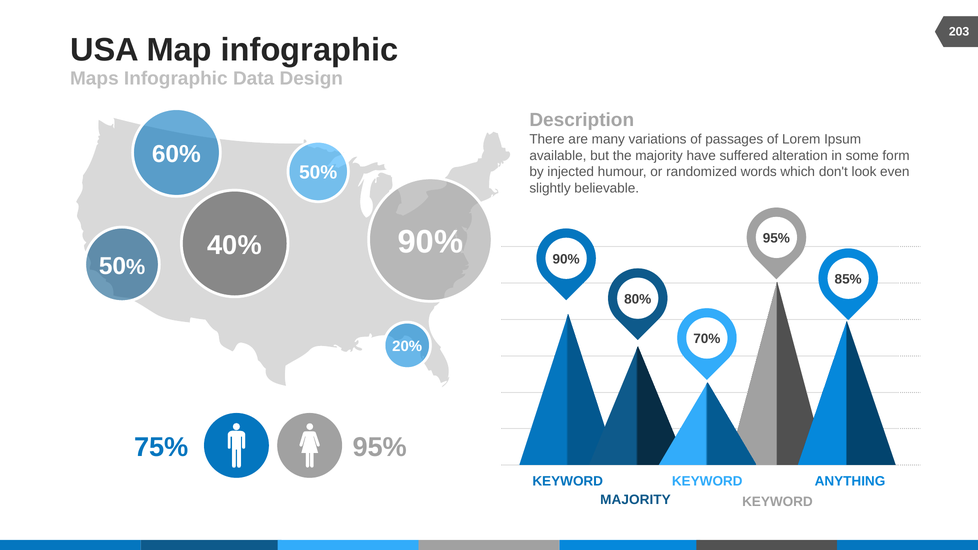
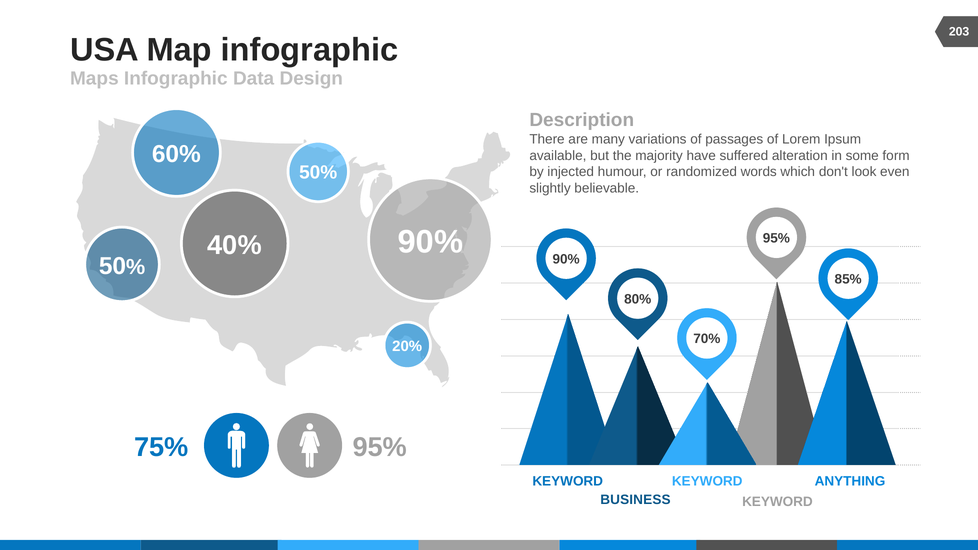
MAJORITY: MAJORITY -> BUSINESS (635, 500)
